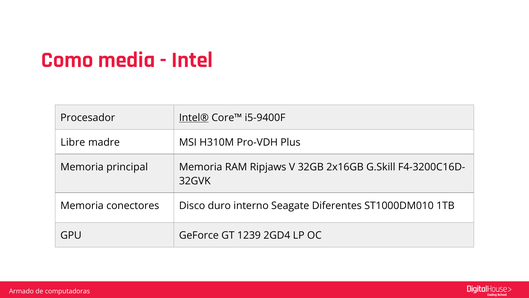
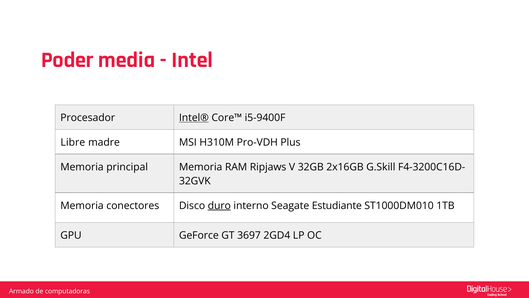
Como: Como -> Poder (67, 60)
duro underline: none -> present (219, 205)
Diferentes: Diferentes -> Estudiante (337, 205)
1239: 1239 -> 3697 (249, 235)
